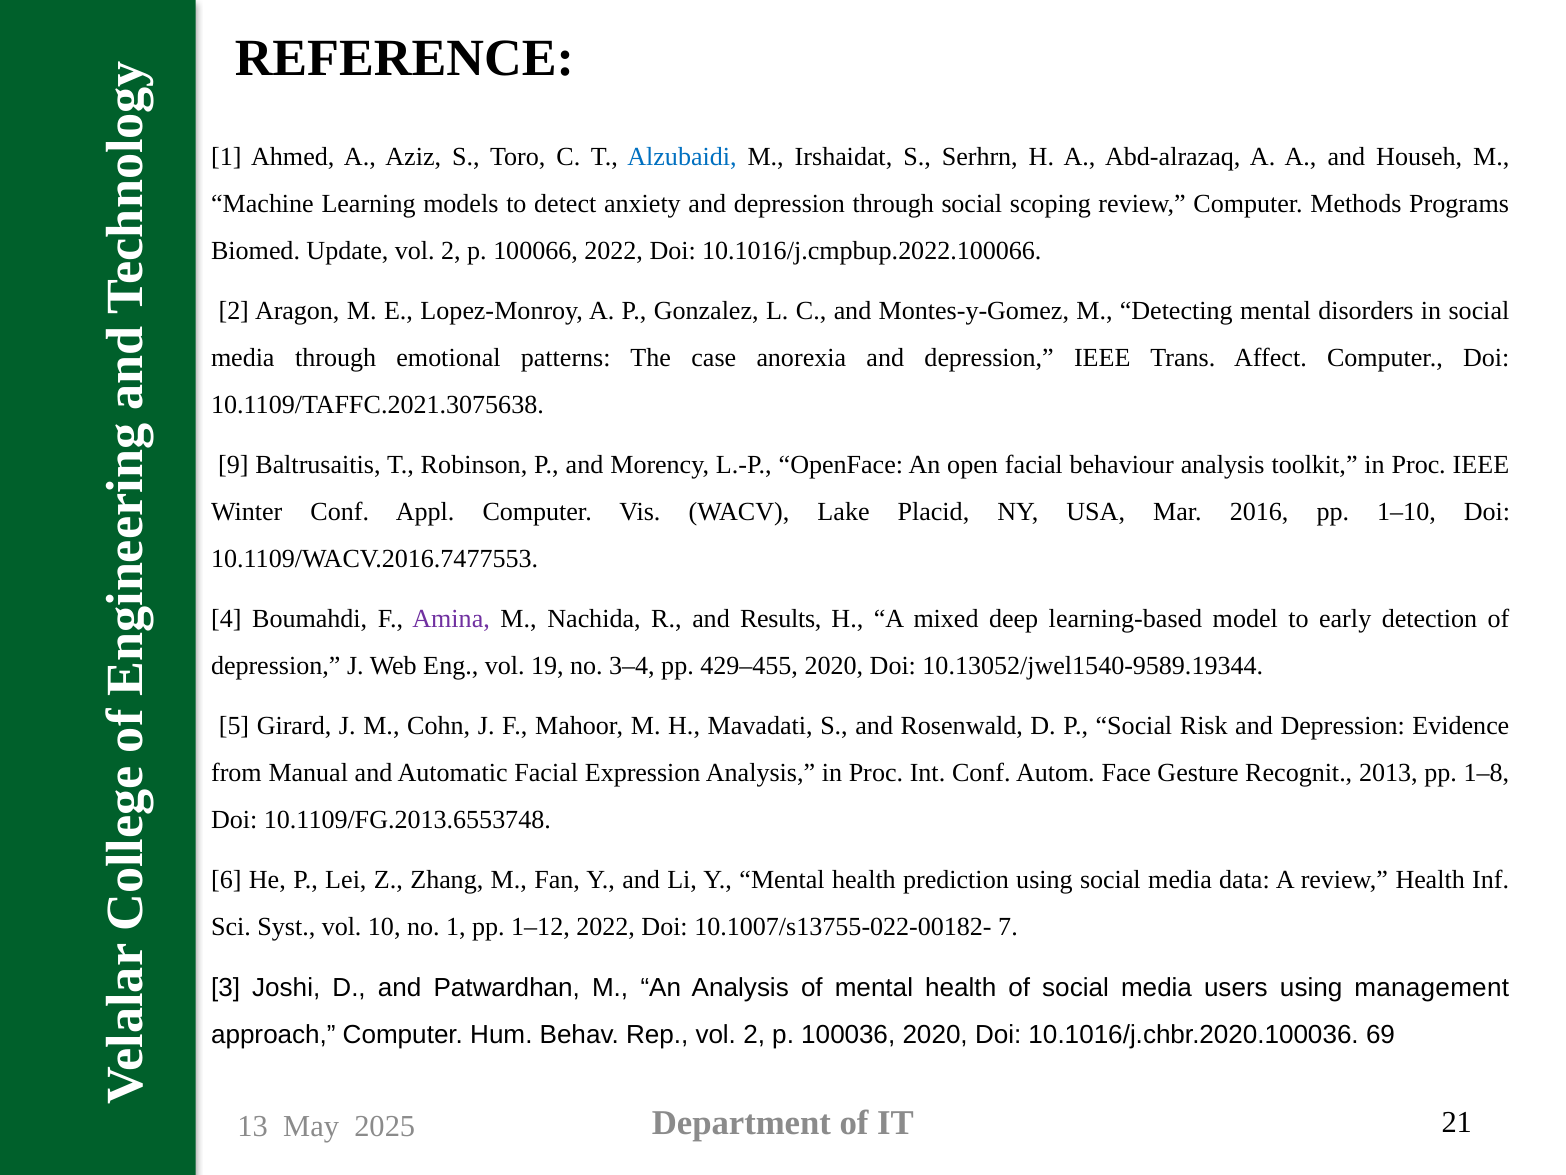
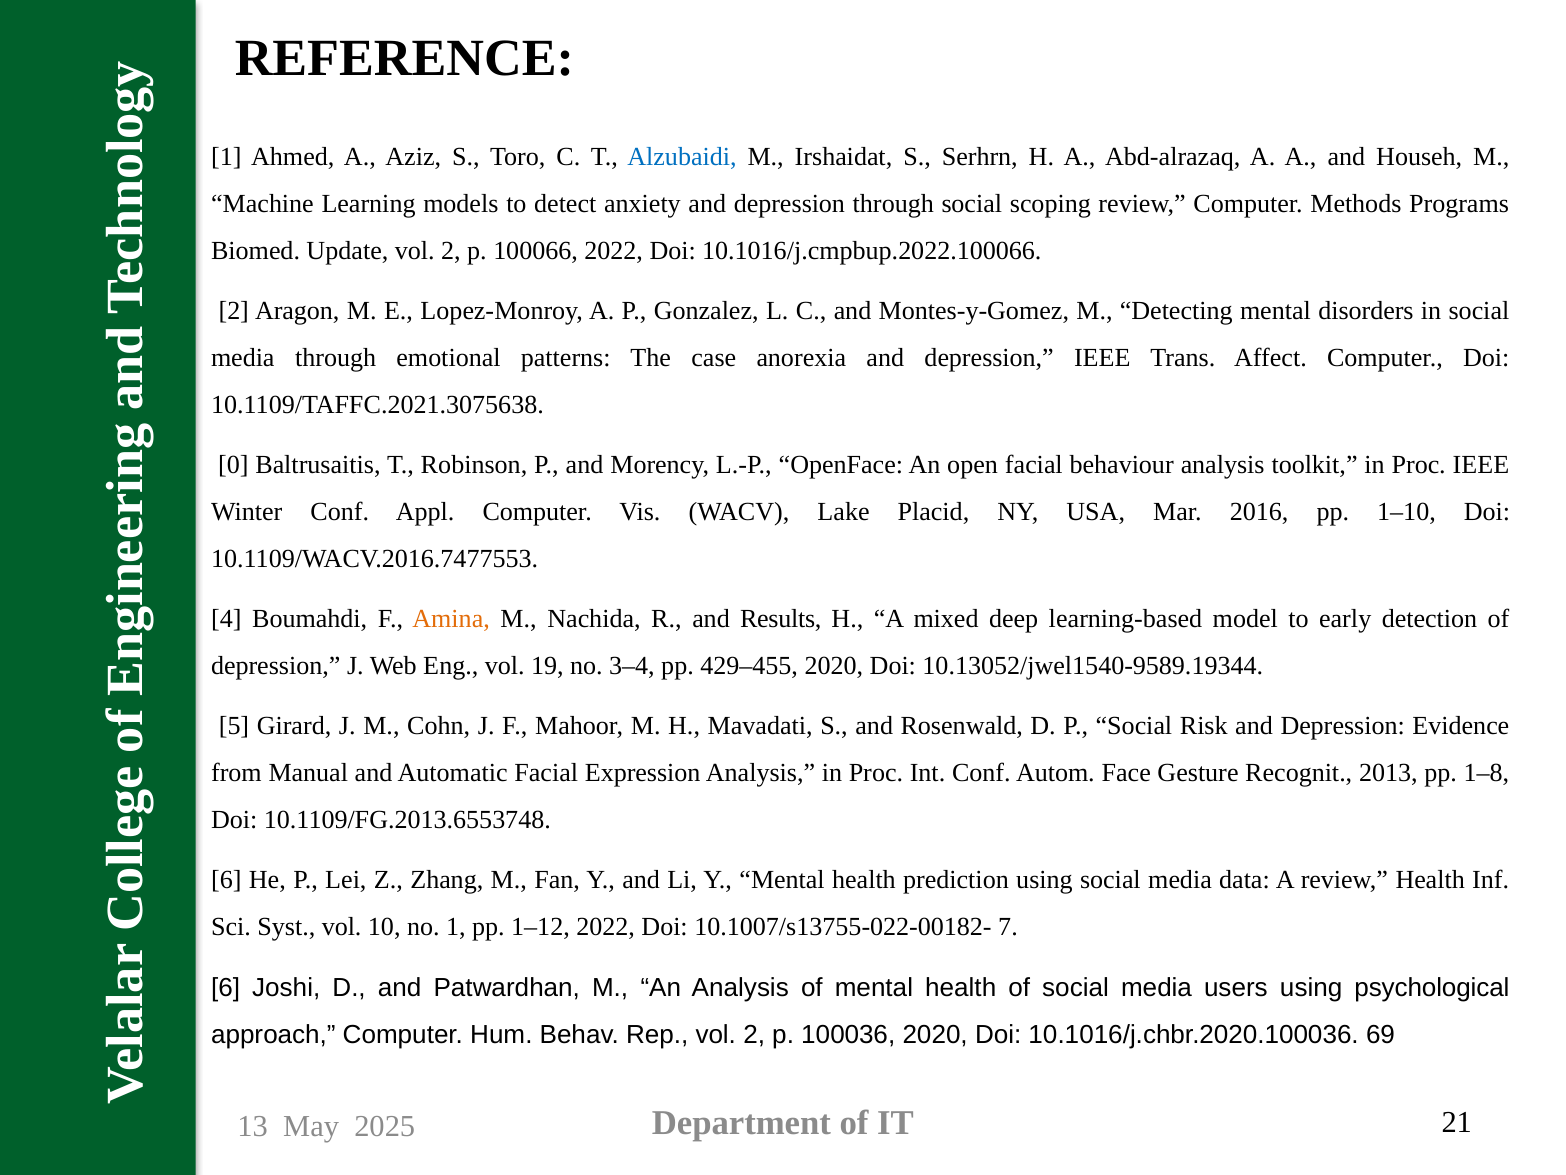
9: 9 -> 0 (233, 465)
Amina colour: purple -> orange (451, 619)
3: 3 -> 6 (226, 987)
management: management -> psychological (1432, 987)
